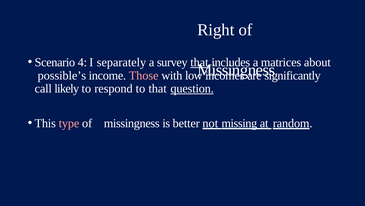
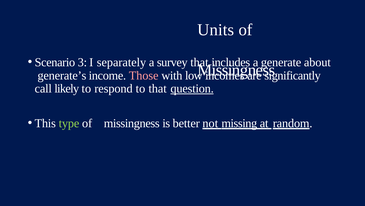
Right: Right -> Units (216, 30)
4: 4 -> 3 (82, 62)
that underline: present -> none (199, 62)
matrices: matrices -> generate (281, 62)
possible’s: possible’s -> generate’s (62, 75)
type colour: pink -> light green (69, 123)
